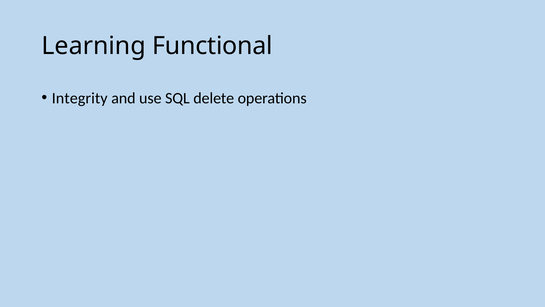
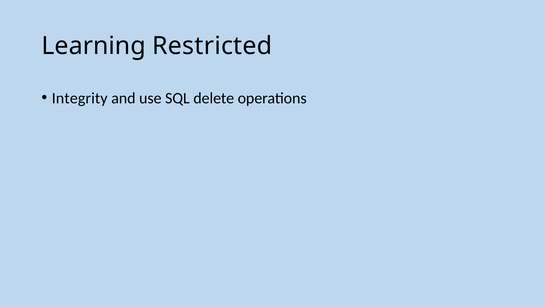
Functional: Functional -> Restricted (212, 46)
